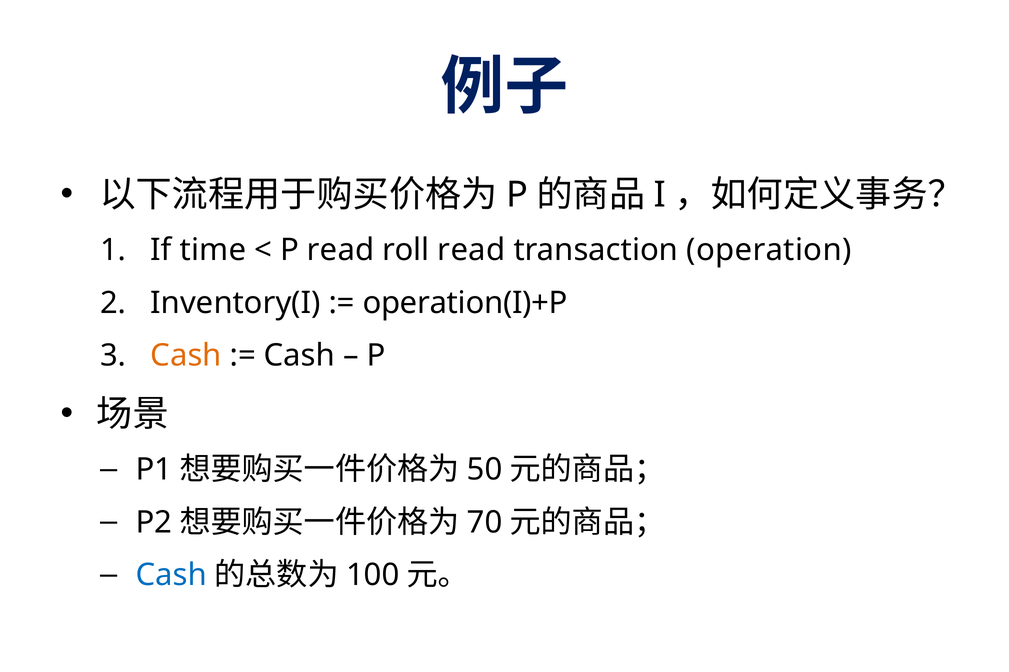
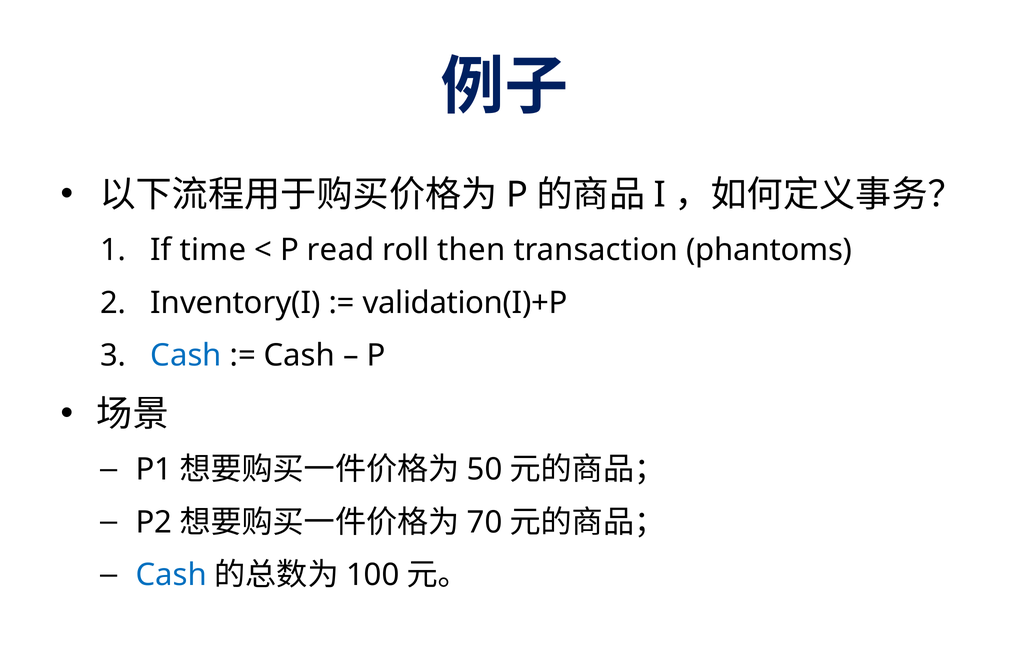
roll read: read -> then (471, 250)
operation: operation -> phantoms (769, 250)
operation(I)+P: operation(I)+P -> validation(I)+P (465, 303)
Cash colour: orange -> blue (186, 356)
